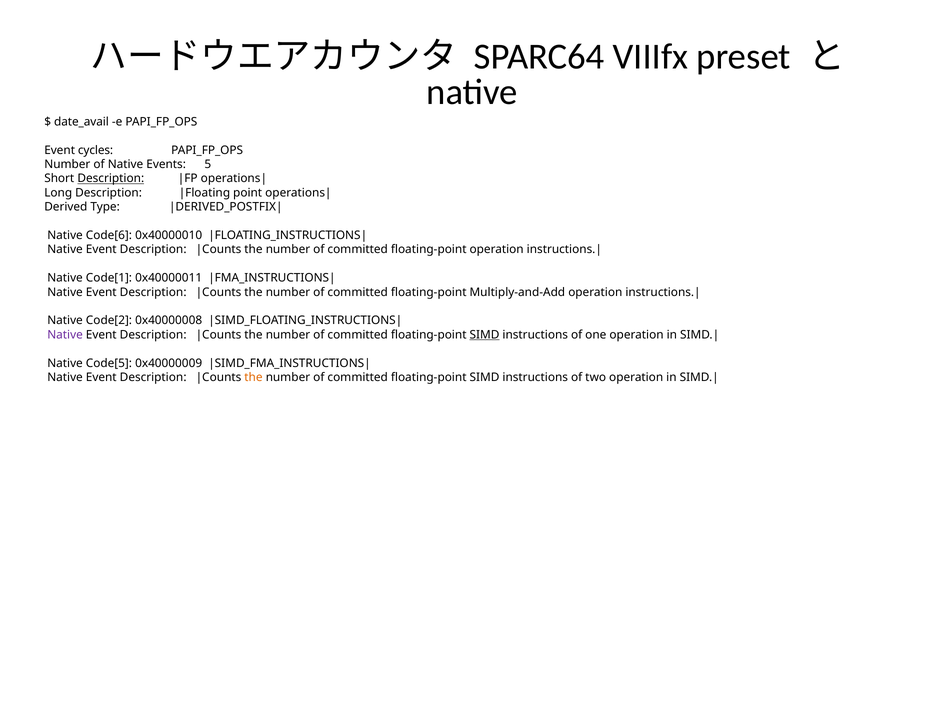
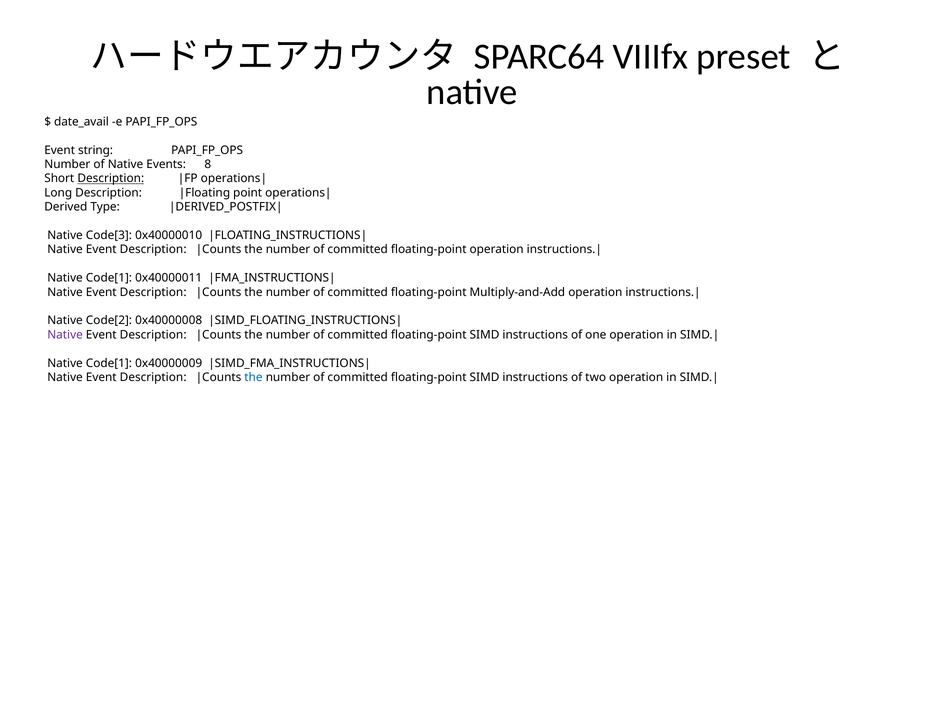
cycles: cycles -> string (96, 150)
5: 5 -> 8 (208, 164)
Code[6: Code[6 -> Code[3 (109, 235)
SIMD underline: present -> none (484, 335)
Code[5: Code[5 -> Code[1 (109, 363)
the colour: orange -> blue (253, 377)
